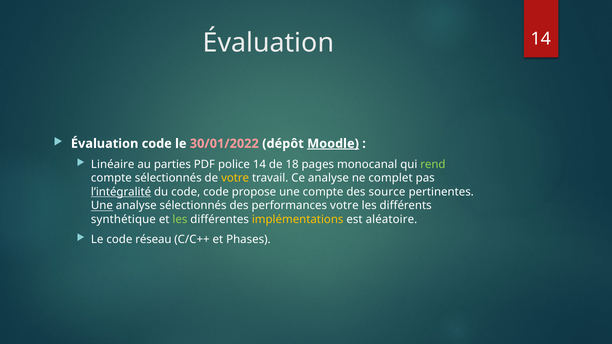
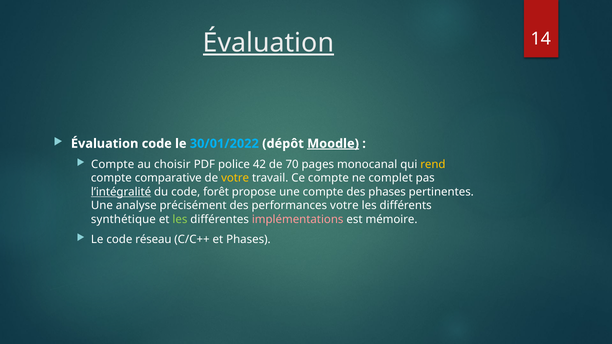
Évaluation underline: none -> present (268, 43)
30/01/2022 colour: pink -> light blue (224, 144)
Linéaire: Linéaire -> Compte (113, 165)
parties: parties -> choisir (172, 165)
police 14: 14 -> 42 (259, 165)
18: 18 -> 70 (292, 165)
rend colour: light green -> yellow (433, 165)
compte sélectionnés: sélectionnés -> comparative (168, 178)
Ce analyse: analyse -> compte (328, 178)
code code: code -> forêt (216, 192)
des source: source -> phases (387, 192)
Une underline: present -> none (102, 206)
analyse sélectionnés: sélectionnés -> précisément (193, 206)
implémentations colour: yellow -> pink (298, 220)
aléatoire: aléatoire -> mémoire (392, 220)
